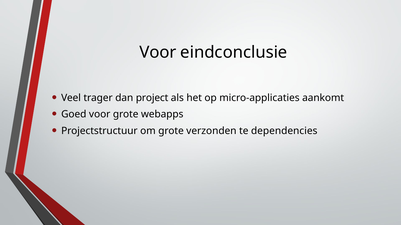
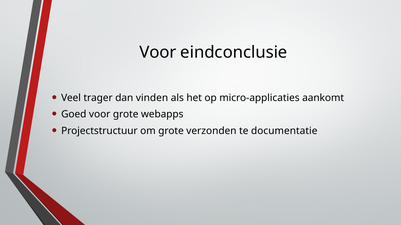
project: project -> vinden (152, 98)
dependencies: dependencies -> documentatie (284, 131)
